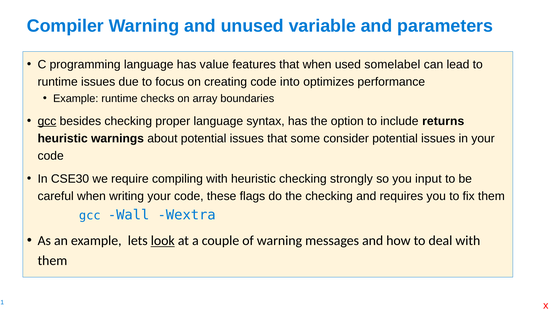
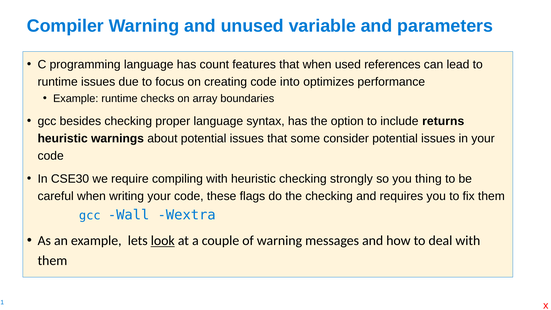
value: value -> count (214, 65)
somelabel: somelabel -> references (392, 65)
gcc underline: present -> none (47, 121)
input: input -> thing (428, 179)
